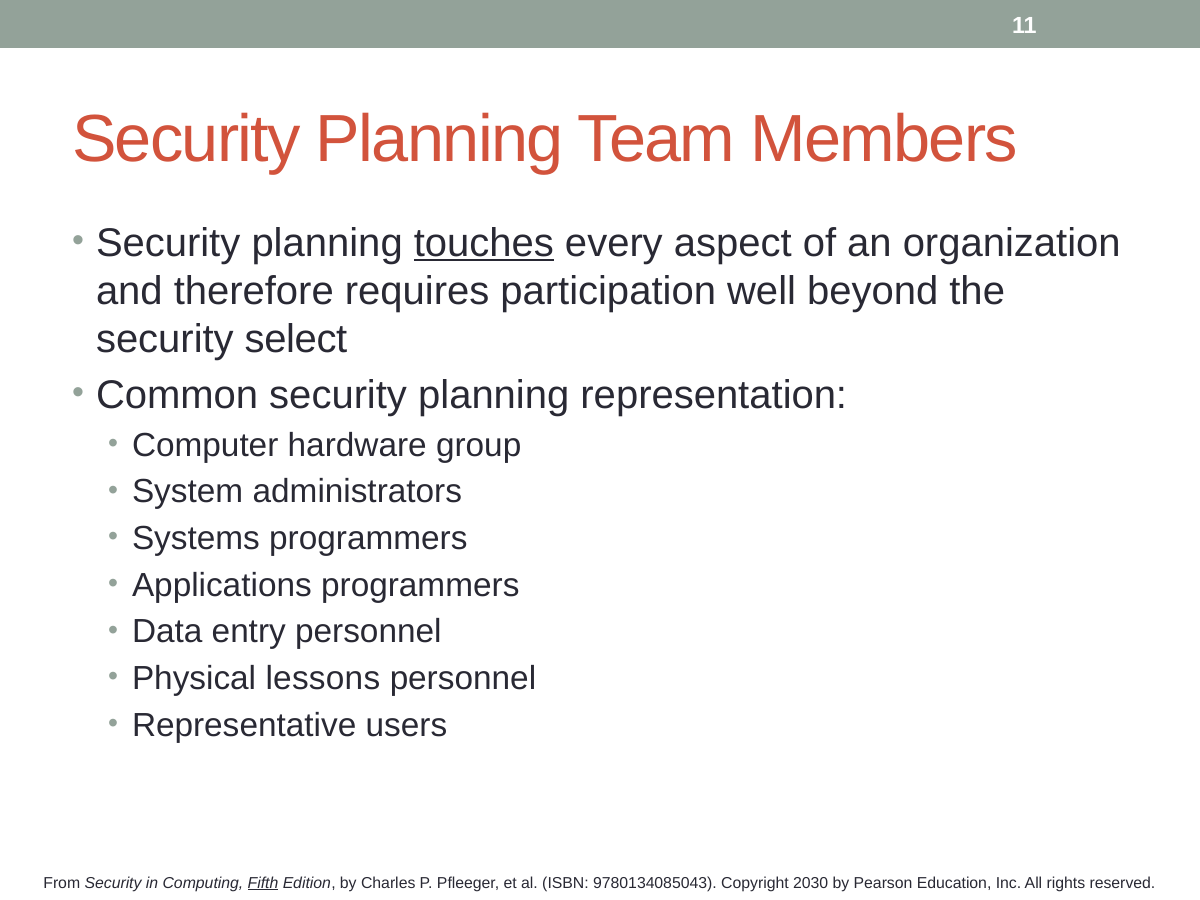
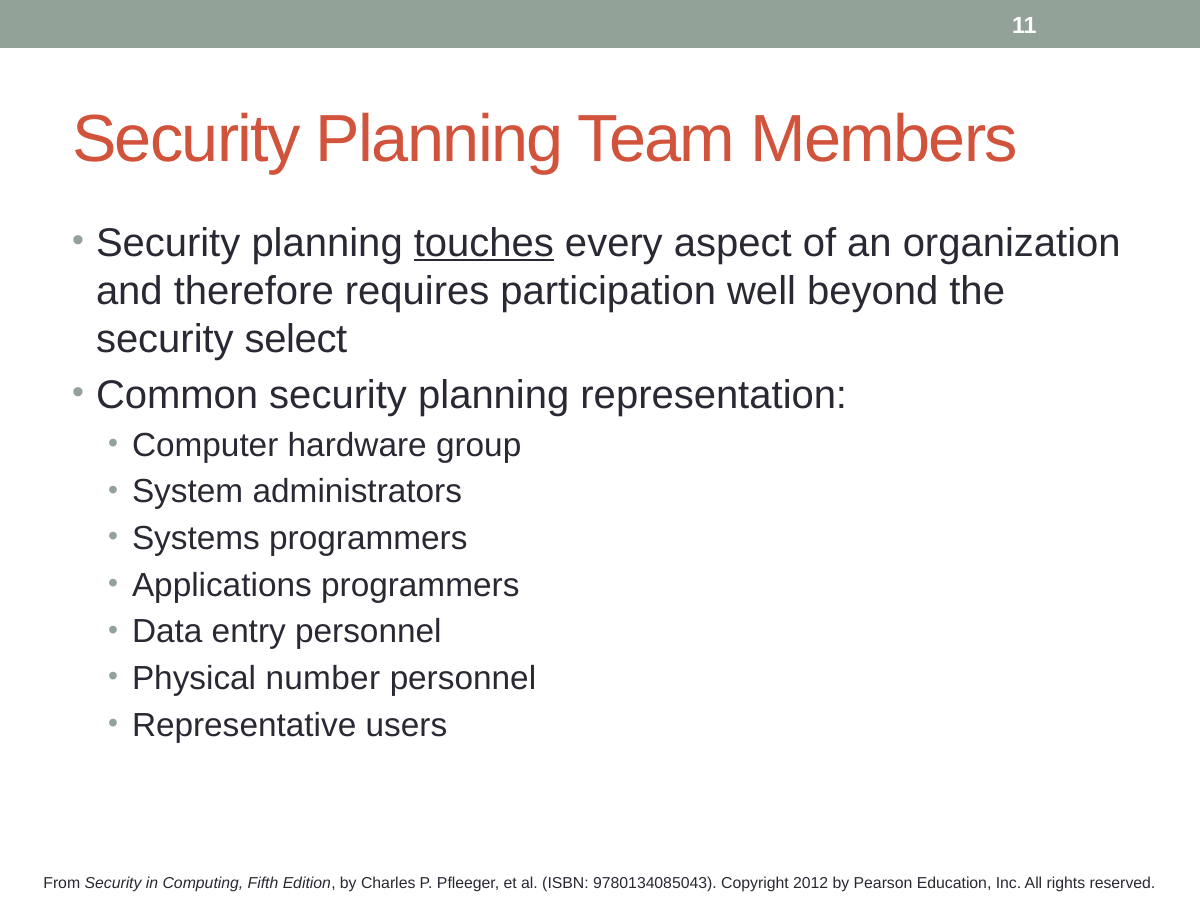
lessons: lessons -> number (323, 678)
Fifth underline: present -> none (263, 883)
2030: 2030 -> 2012 (811, 883)
